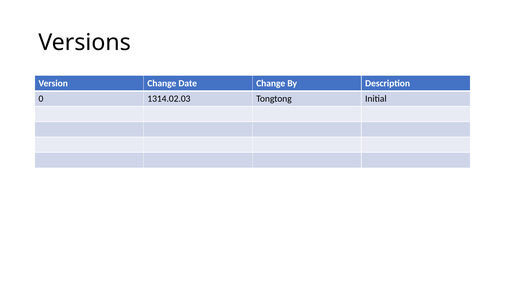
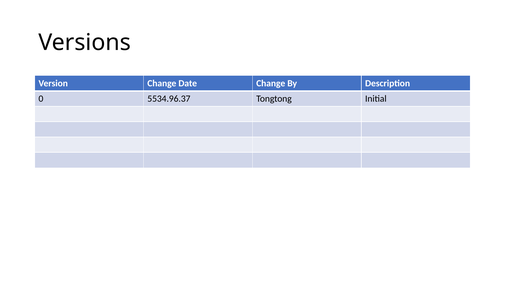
1314.02.03: 1314.02.03 -> 5534.96.37 (169, 99)
